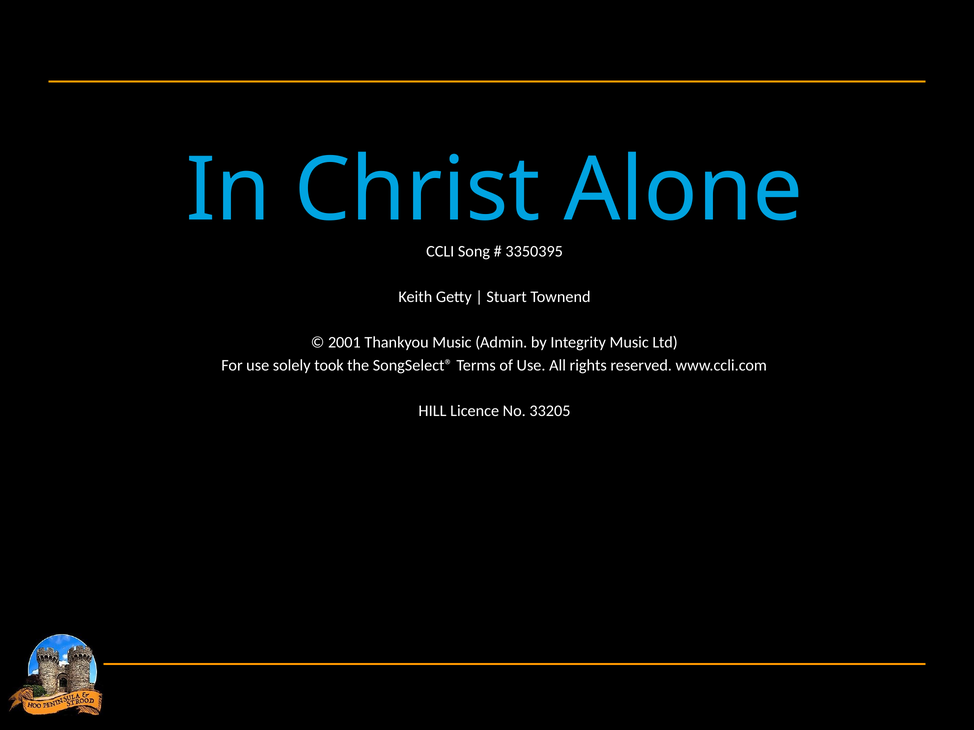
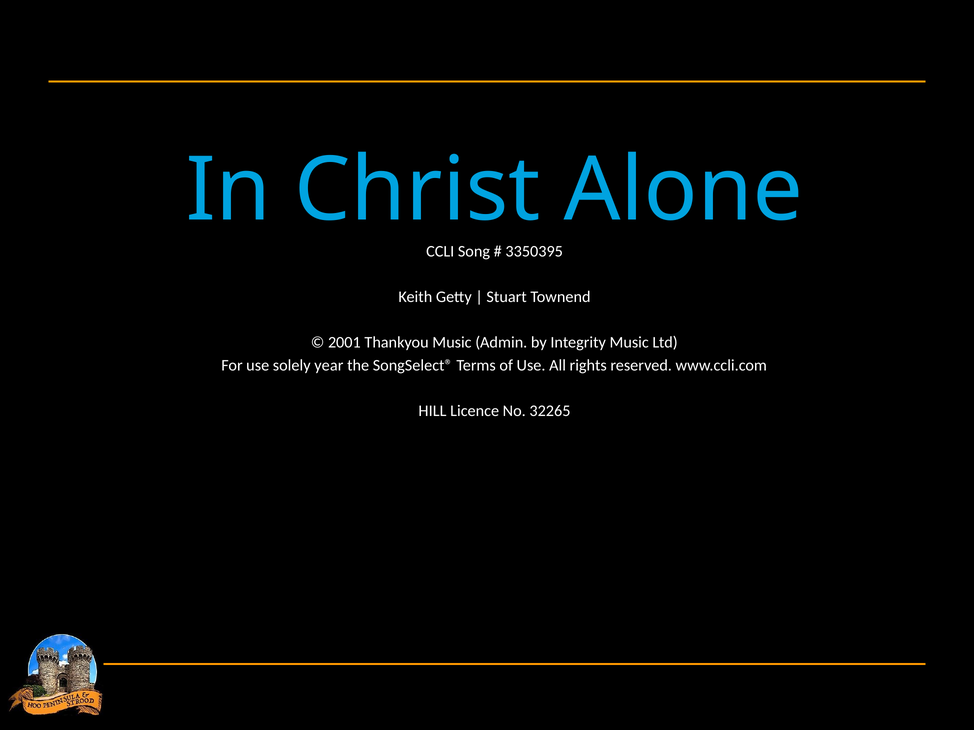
took: took -> year (329, 365)
33205: 33205 -> 32265 (550, 411)
